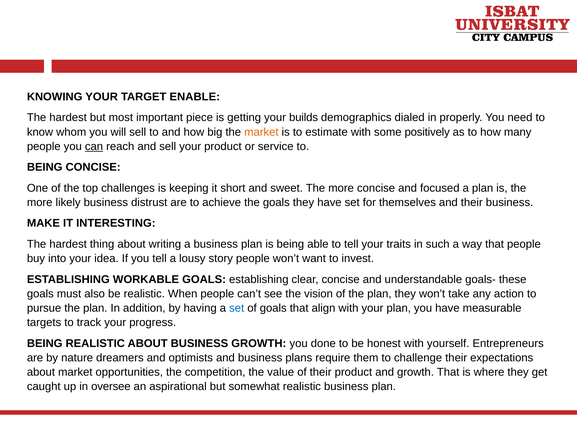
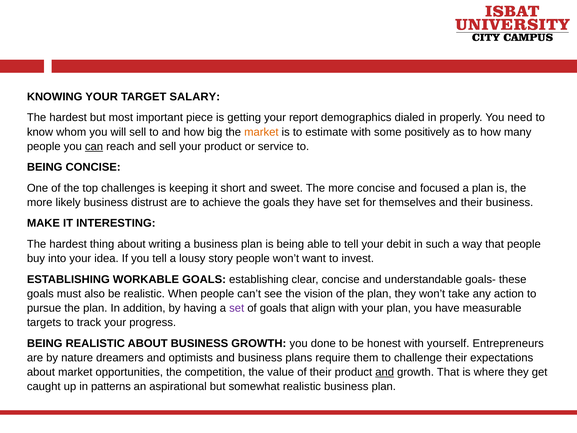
ENABLE: ENABLE -> SALARY (195, 97)
builds: builds -> report (304, 118)
traits: traits -> debit (399, 244)
set colour: blue -> purple (237, 308)
and underline: none -> present (385, 372)
oversee: oversee -> patterns (111, 386)
